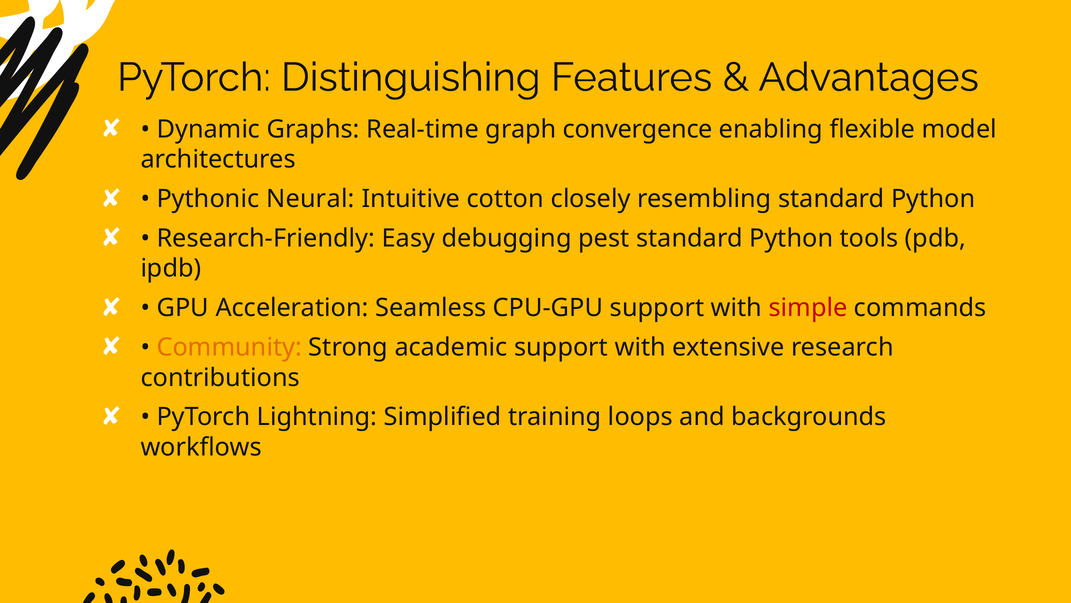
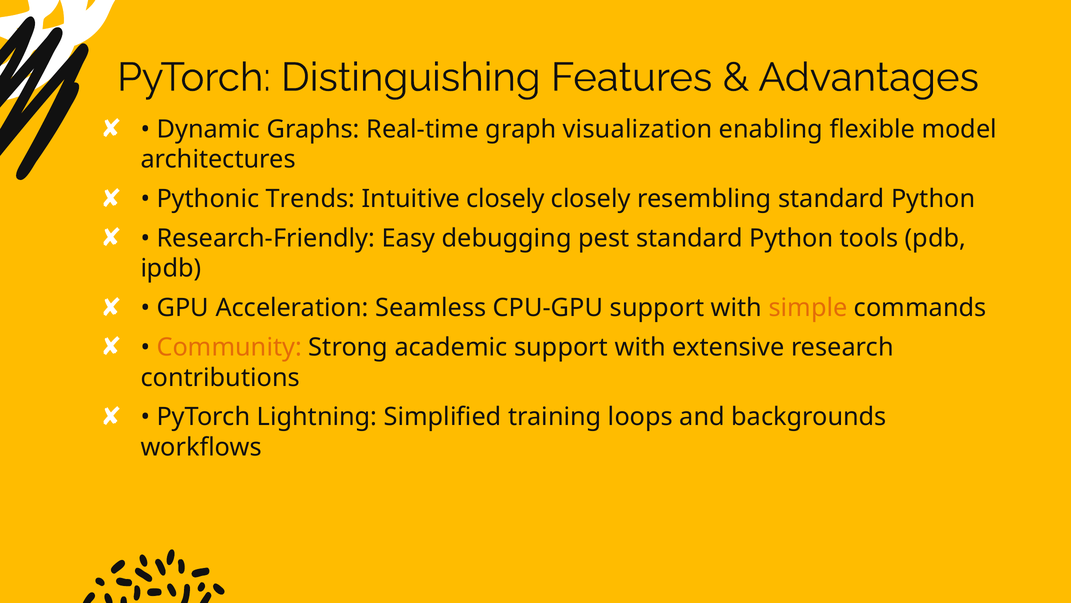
convergence: convergence -> visualization (638, 129)
Neural: Neural -> Trends (310, 199)
Intuitive cotton: cotton -> closely (506, 199)
simple colour: red -> orange (808, 308)
